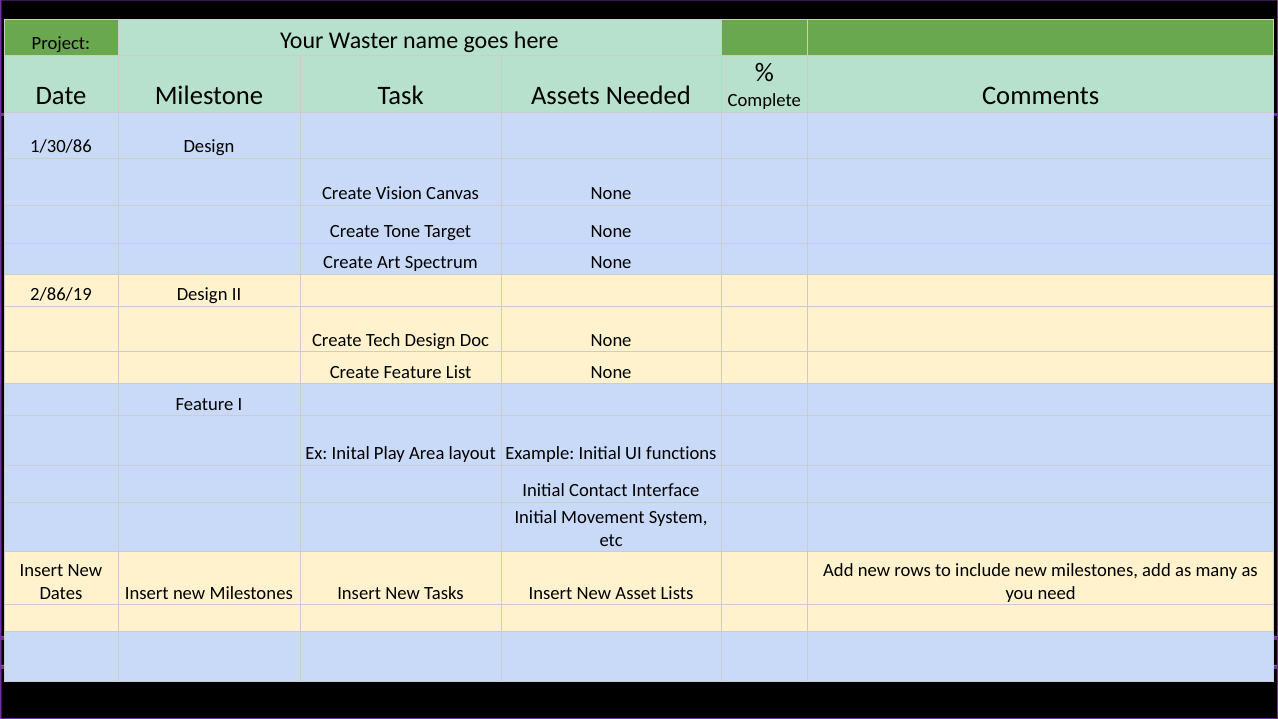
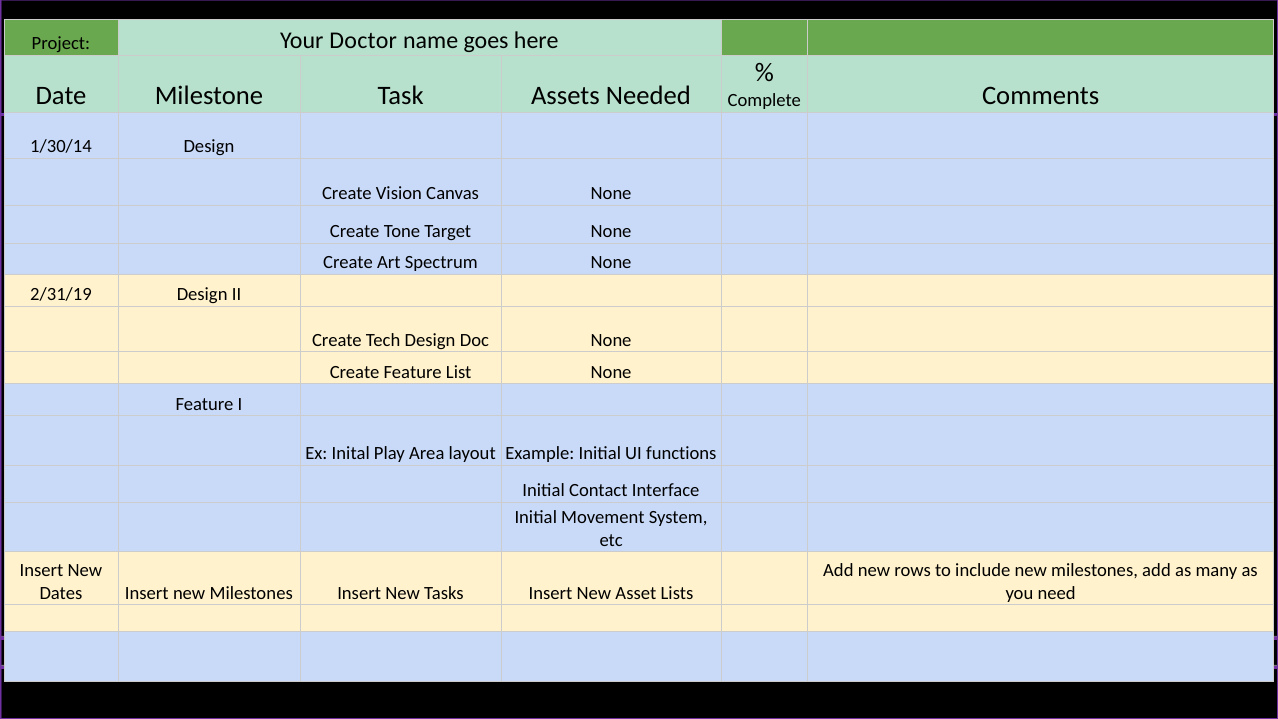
Waster: Waster -> Doctor (363, 40)
1/30/86: 1/30/86 -> 1/30/14 (61, 146)
2/86/19: 2/86/19 -> 2/31/19 (61, 294)
